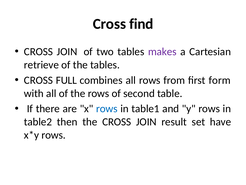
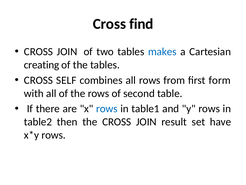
makes colour: purple -> blue (162, 52)
retrieve: retrieve -> creating (41, 65)
FULL: FULL -> SELF (66, 80)
